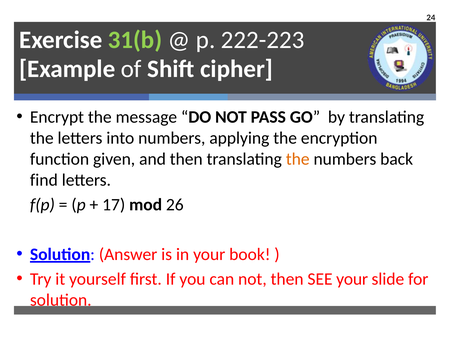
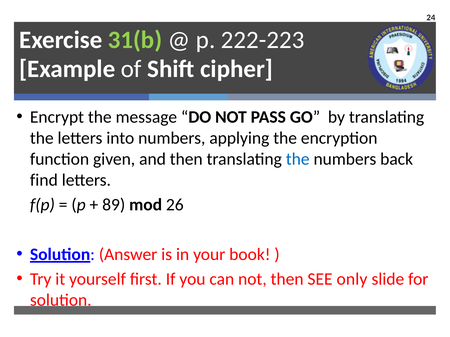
the colour: orange -> blue (298, 159)
17: 17 -> 89 (114, 205)
SEE your: your -> only (352, 279)
